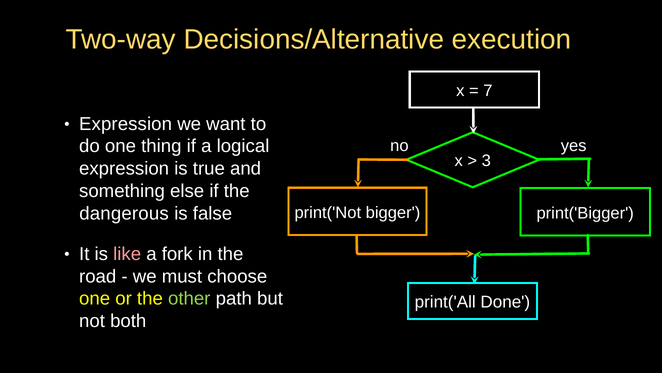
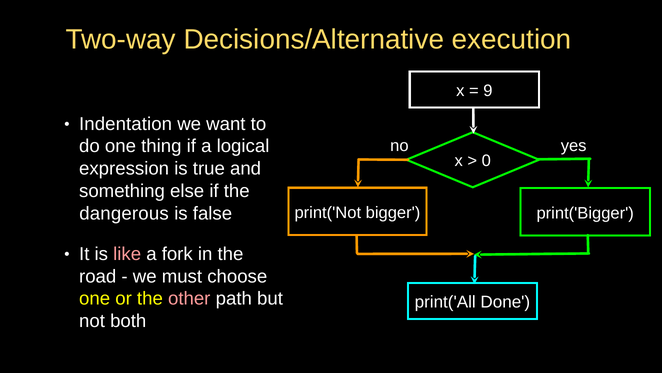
7: 7 -> 9 (488, 90)
Expression: Expression -> Indentation (126, 124)
3: 3 -> 0 (486, 161)
other colour: light green -> pink (189, 298)
